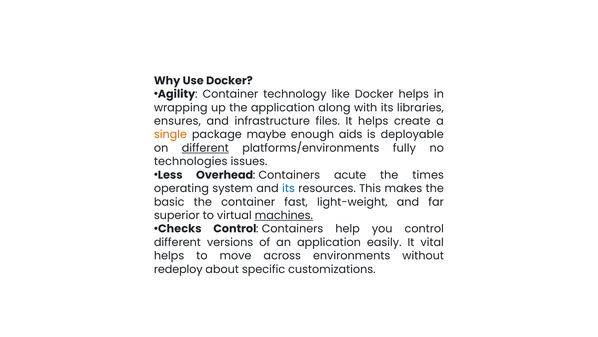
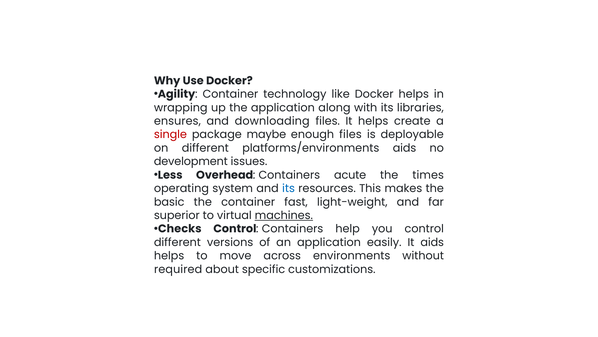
infrastructure: infrastructure -> downloading (272, 121)
single colour: orange -> red (170, 134)
enough aids: aids -> files (350, 134)
different underline: present -> none (205, 148)
platforms/environments fully: fully -> aids (404, 148)
technologies: technologies -> development (191, 161)
It vital: vital -> aids (432, 242)
redeploy: redeploy -> required (178, 269)
